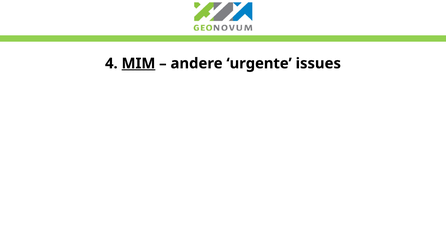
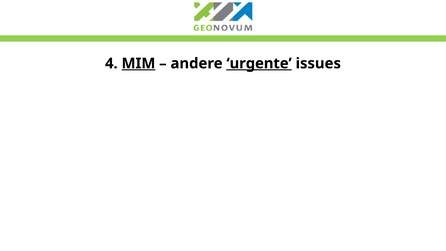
urgente underline: none -> present (259, 63)
